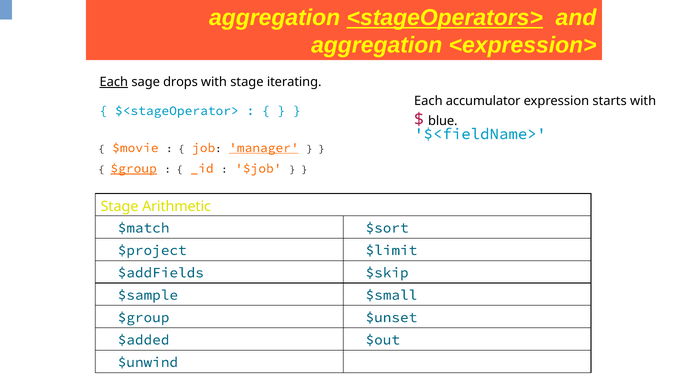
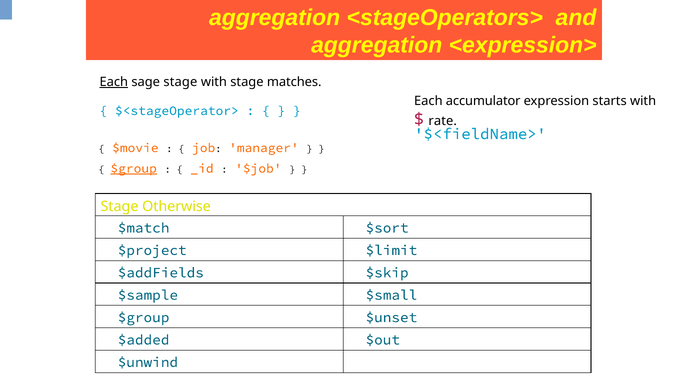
<stageOperators> underline: present -> none (445, 18)
sage drops: drops -> stage (180, 82)
iterating: iterating -> matches (294, 82)
blue: blue -> rate (443, 121)
manager underline: present -> none (264, 148)
Arithmetic: Arithmetic -> Otherwise (177, 207)
